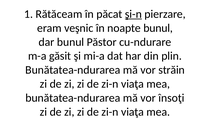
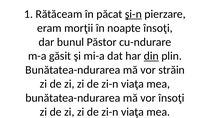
veşnic: veşnic -> morţii (79, 28)
noapte bunul: bunul -> însoţi (158, 28)
din underline: none -> present (151, 56)
